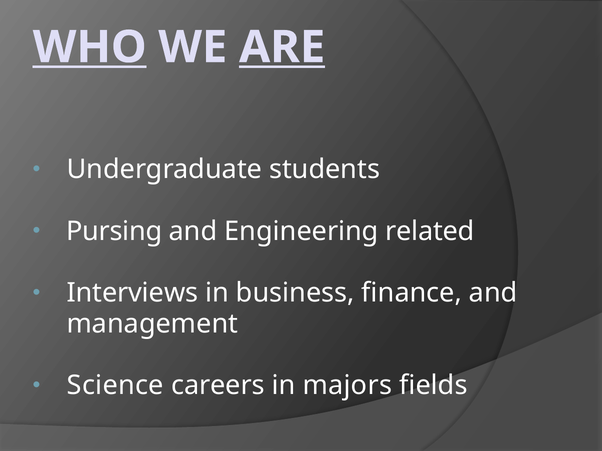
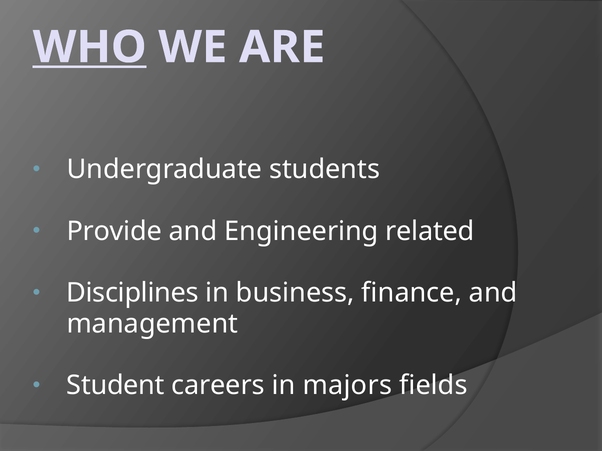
ARE underline: present -> none (282, 47)
Pursing: Pursing -> Provide (114, 231)
Interviews: Interviews -> Disciplines (133, 293)
Science: Science -> Student (116, 386)
